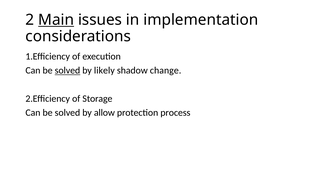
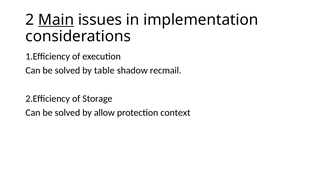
solved underline: present -> none (67, 70)
likely: likely -> table (104, 70)
change: change -> recmail (166, 70)
process: process -> context (175, 112)
